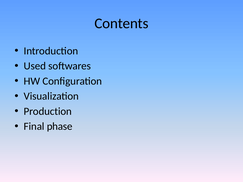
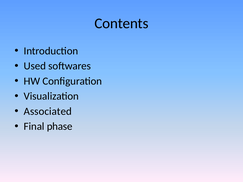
Production: Production -> Associated (48, 111)
